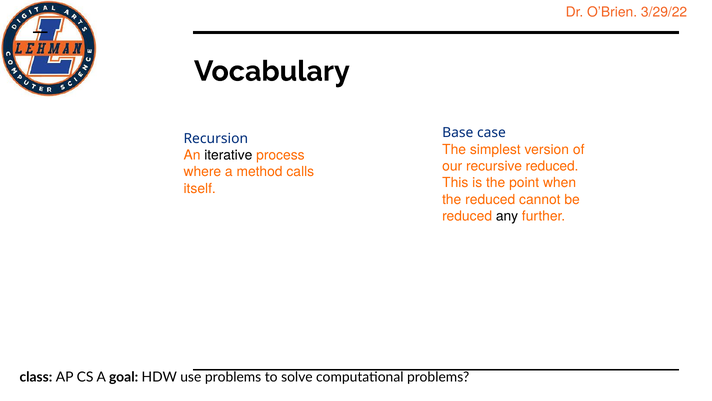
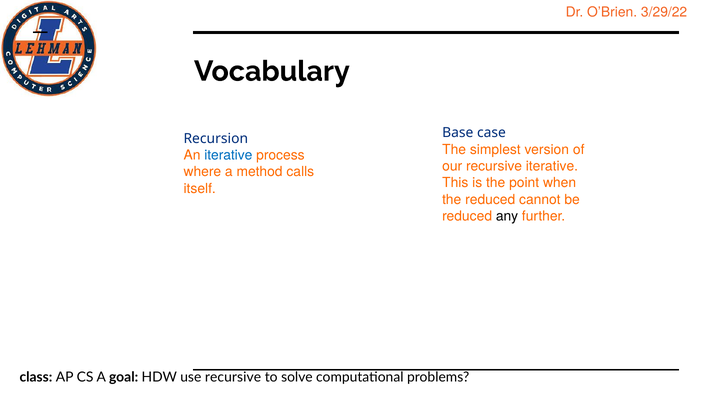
iterative colour: black -> blue (228, 155)
recursive reduced: reduced -> iterative (552, 166)
problems: problems -> recursive (233, 377)
